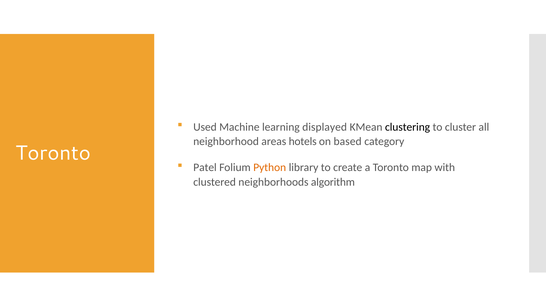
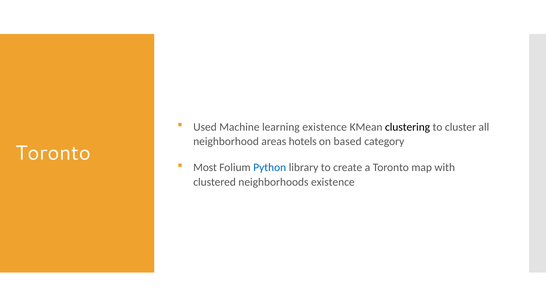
learning displayed: displayed -> existence (325, 127)
Patel: Patel -> Most (205, 168)
Python colour: orange -> blue (270, 168)
neighborhoods algorithm: algorithm -> existence (333, 182)
